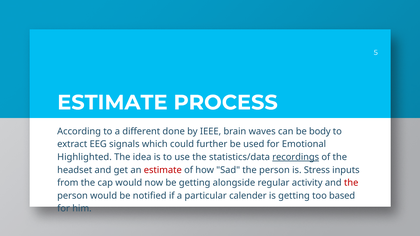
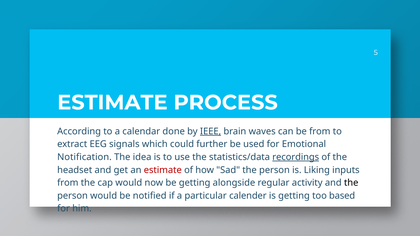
different: different -> calendar (141, 132)
IEEE underline: none -> present (211, 132)
be body: body -> from (320, 132)
Highlighted: Highlighted -> Notification (84, 157)
Stress: Stress -> Liking (317, 170)
the colour: red -> black (351, 183)
